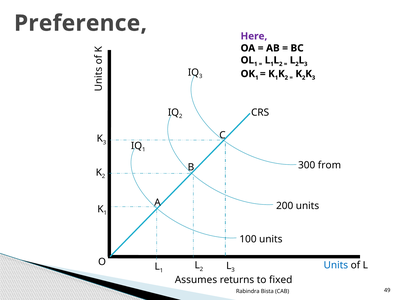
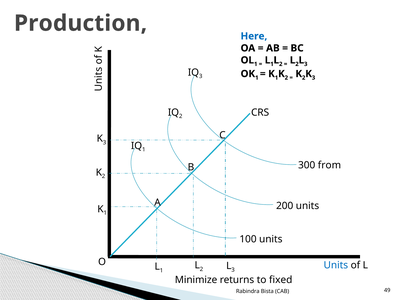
Preference: Preference -> Production (81, 23)
Here colour: purple -> blue (254, 36)
Assumes: Assumes -> Minimize (196, 280)
